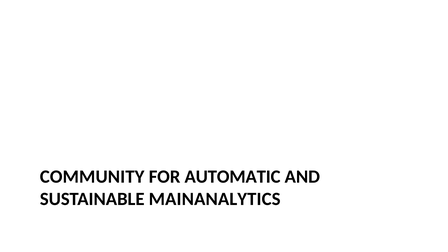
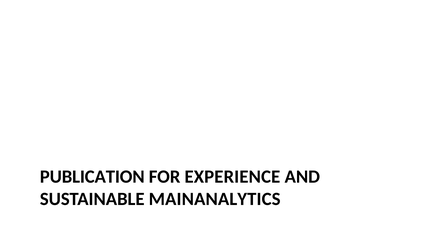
COMMUNITY: COMMUNITY -> PUBLICATION (92, 177)
AUTOMATIC: AUTOMATIC -> EXPERIENCE (232, 177)
